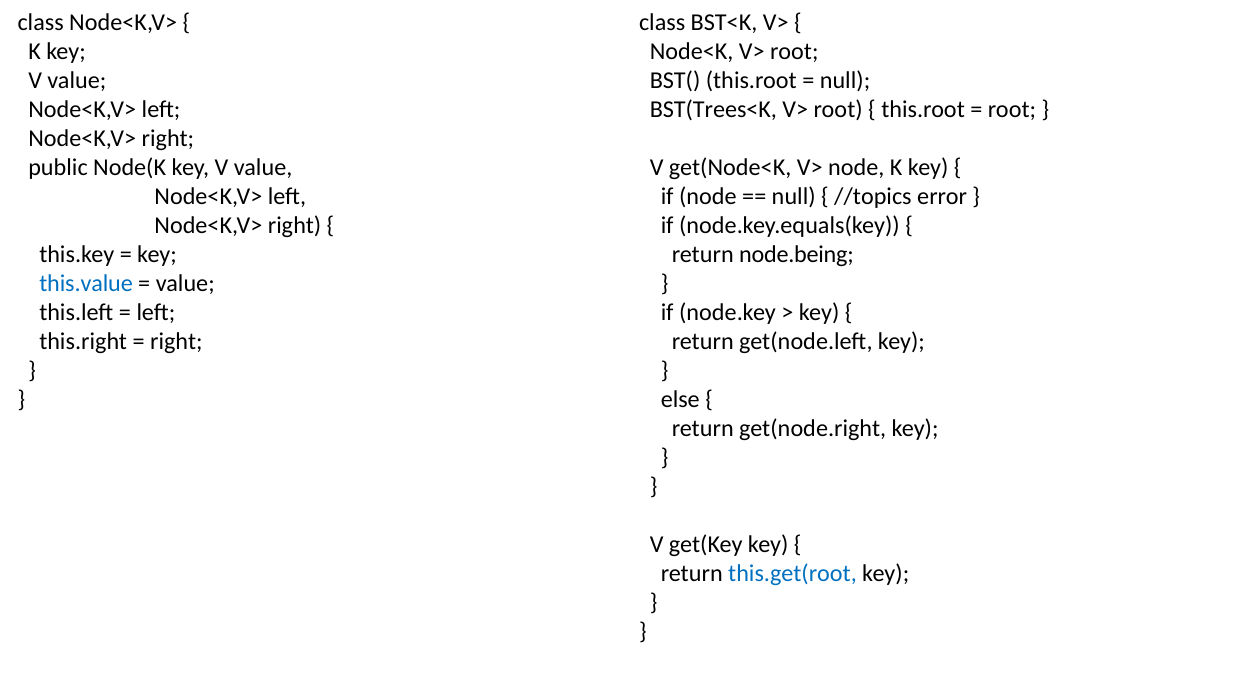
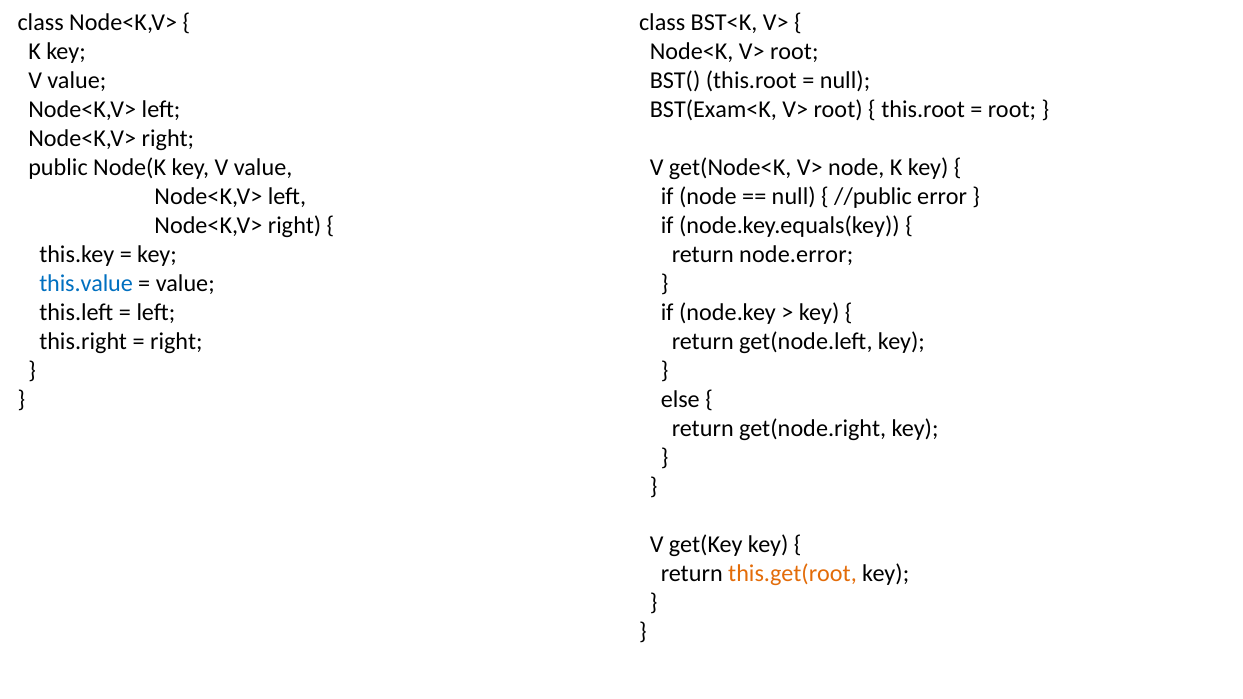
BST(Trees<K: BST(Trees<K -> BST(Exam<K (713, 109)
//topics: //topics -> //public (873, 196)
node.being: node.being -> node.error (796, 254)
this.get(root colour: blue -> orange (793, 574)
